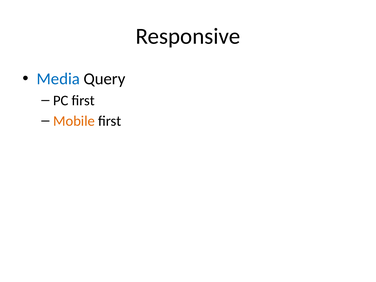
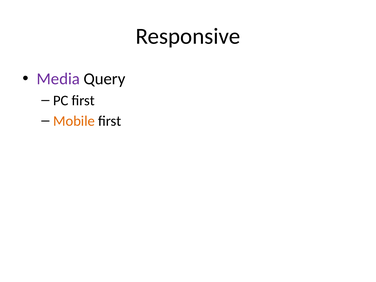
Media colour: blue -> purple (58, 79)
